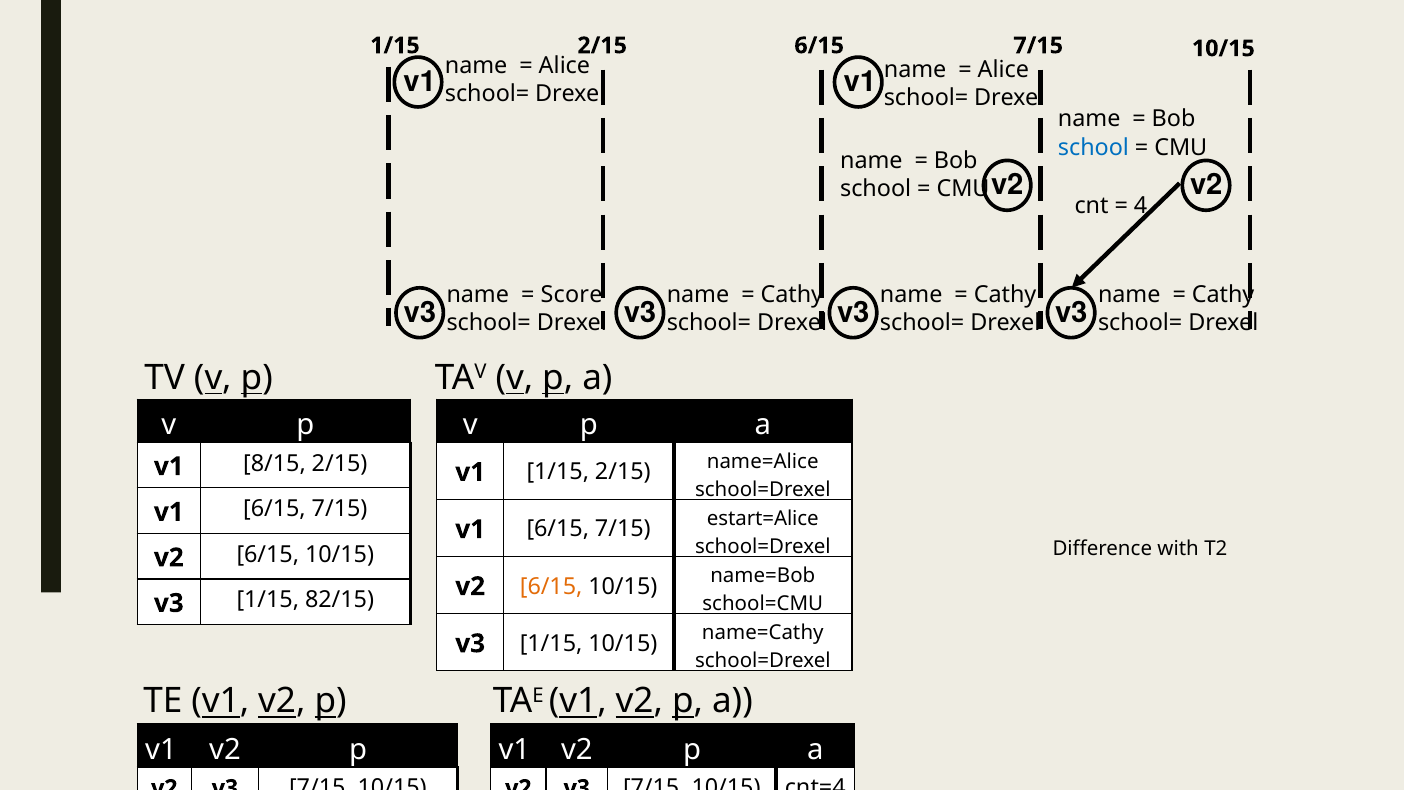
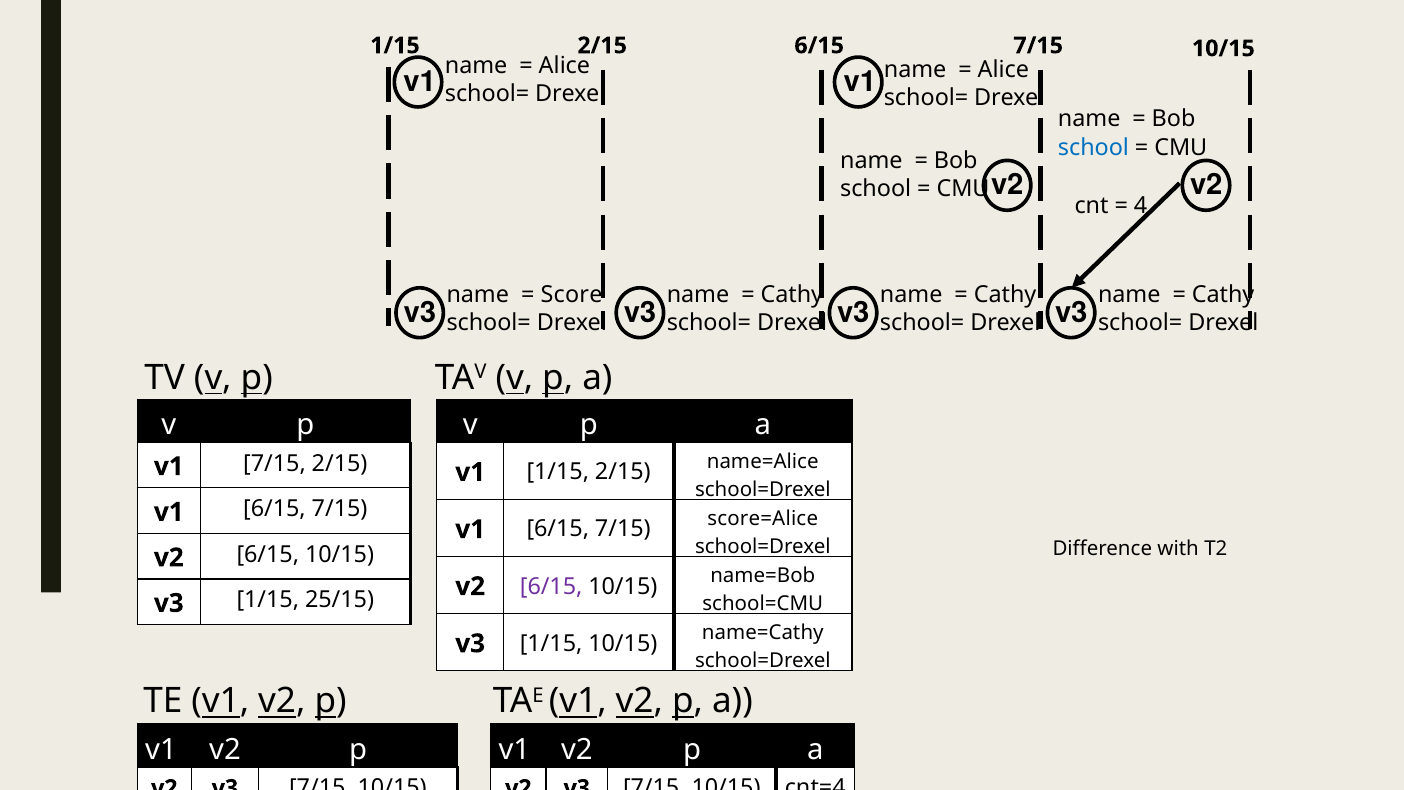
v1 8/15: 8/15 -> 7/15 (274, 463)
estart=Alice: estart=Alice -> score=Alice (763, 518)
6/15 colour: orange -> purple (551, 586)
82/15: 82/15 -> 25/15 (340, 600)
